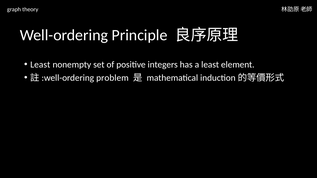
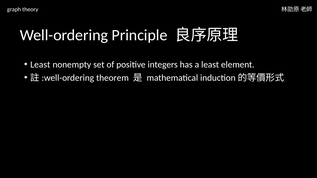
problem: problem -> theorem (112, 78)
